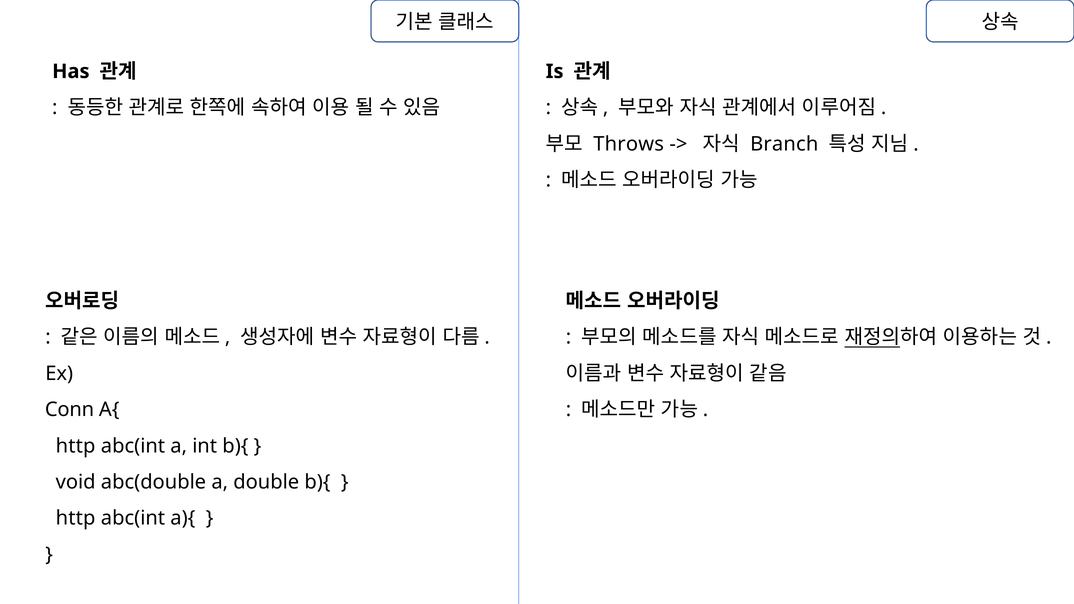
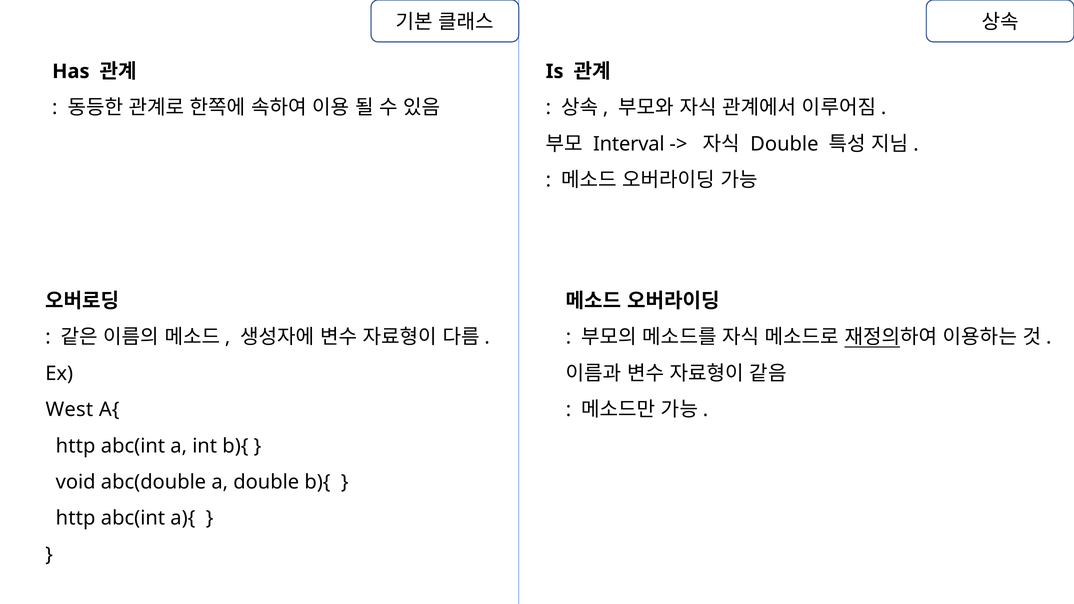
Throws: Throws -> Interval (629, 144)
Branch: Branch -> Double (784, 144)
Conn: Conn -> West (69, 410)
